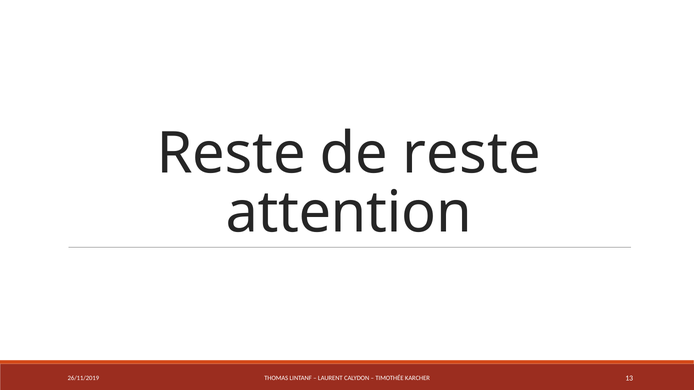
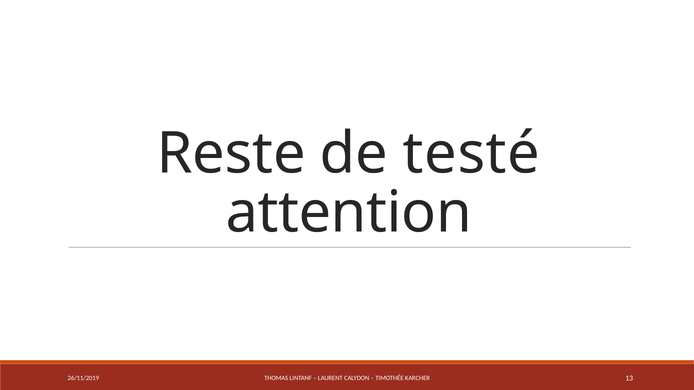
de reste: reste -> testé (471, 154)
